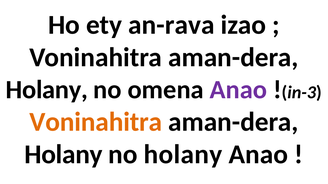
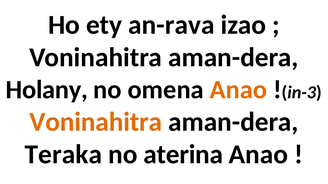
Anao colour: purple -> orange (238, 90)
Holany: Holany -> Teraka (63, 155)
no holany: holany -> aterina (183, 155)
